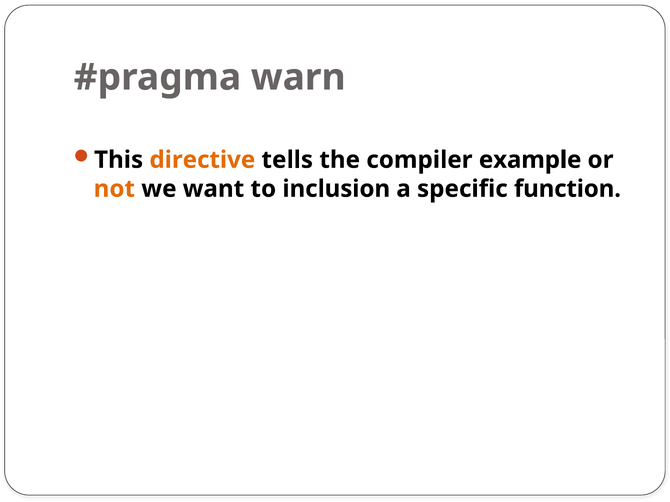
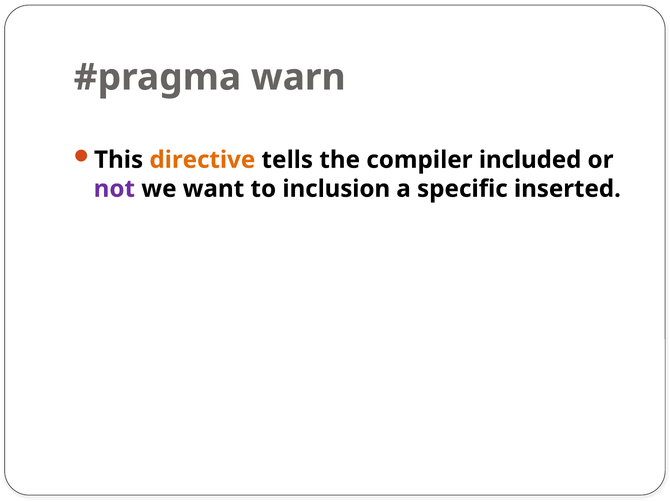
example: example -> included (530, 160)
not colour: orange -> purple (114, 189)
function: function -> inserted (567, 189)
